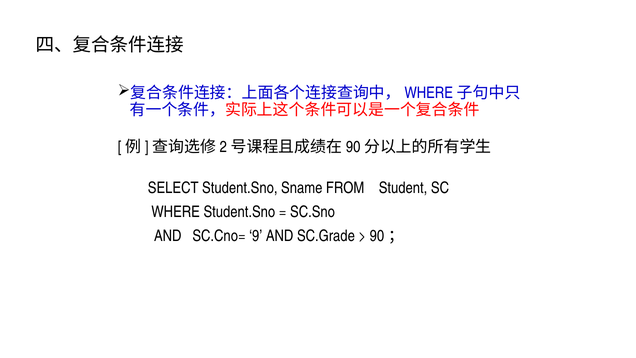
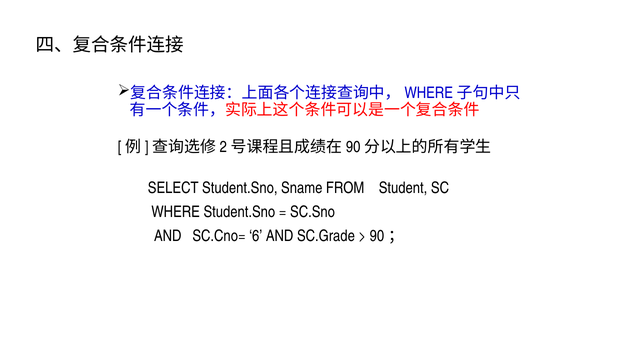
9: 9 -> 6 (256, 236)
